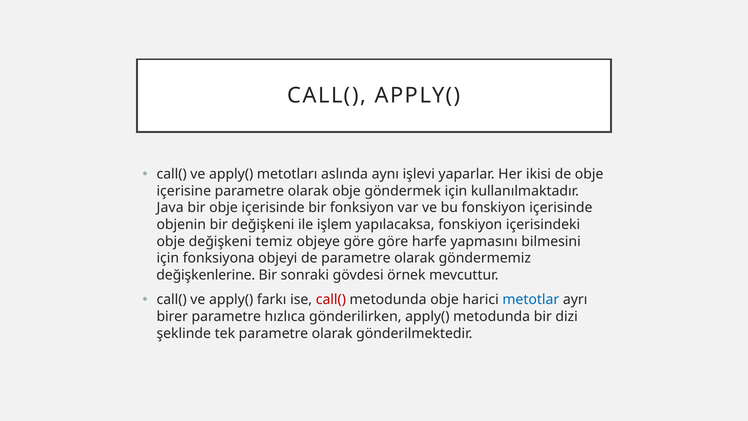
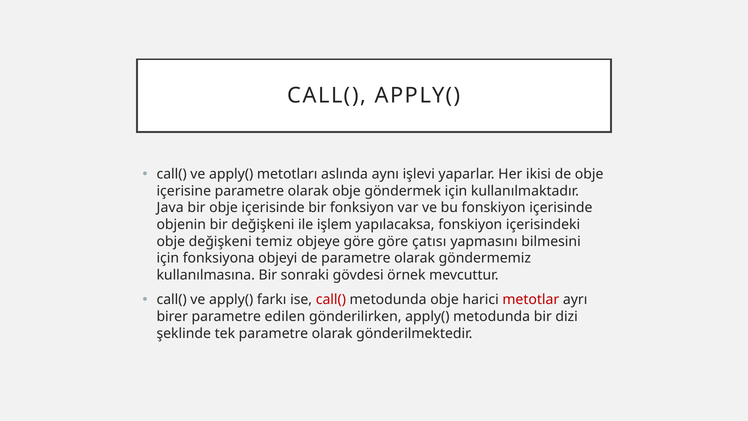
harfe: harfe -> çatısı (429, 241)
değişkenlerine: değişkenlerine -> kullanılmasına (206, 275)
metotlar colour: blue -> red (531, 300)
hızlıca: hızlıca -> edilen (285, 316)
